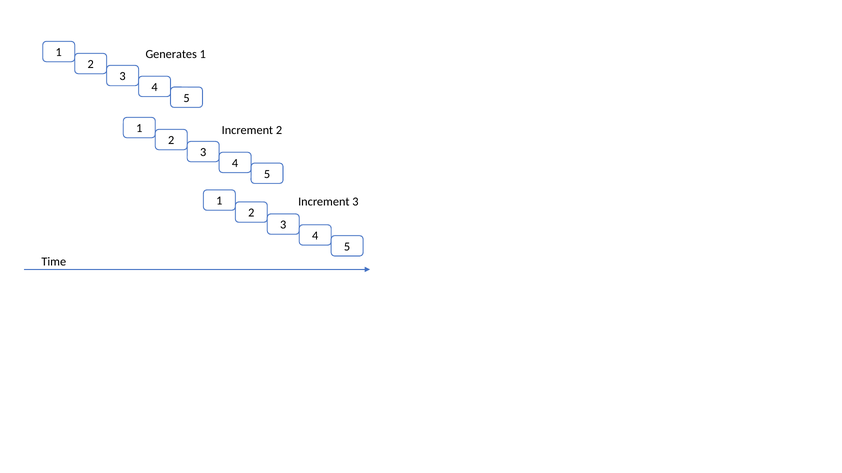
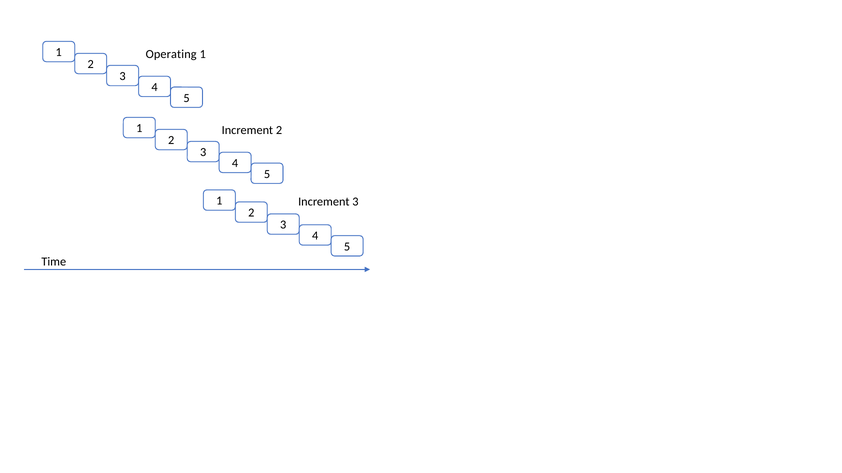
Generates: Generates -> Operating (171, 54)
